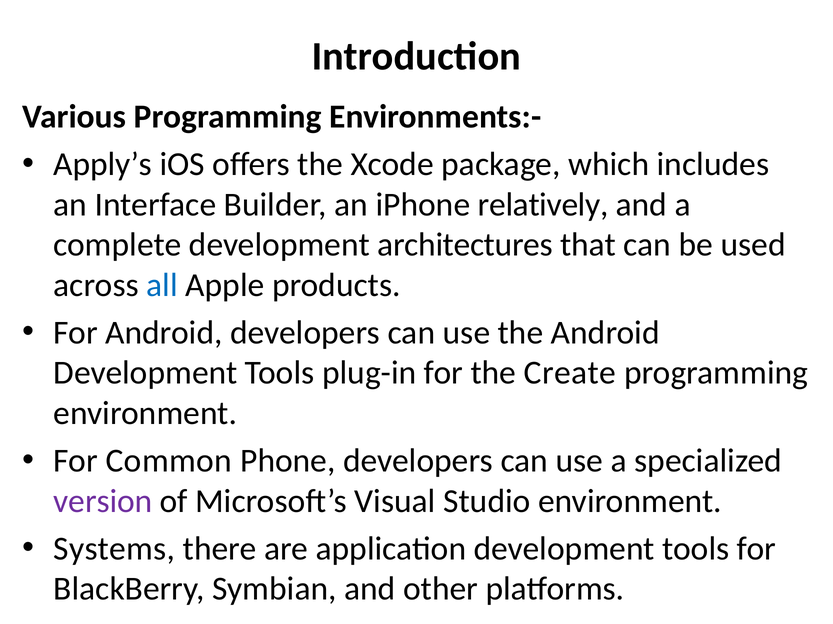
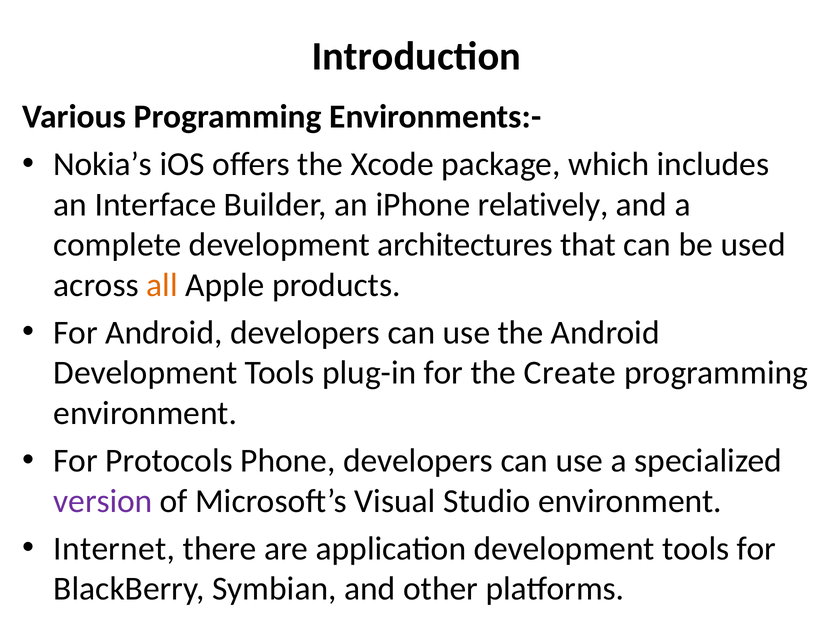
Apply’s: Apply’s -> Nokia’s (103, 165)
all colour: blue -> orange (162, 285)
Common: Common -> Protocols (169, 461)
Systems: Systems -> Internet (114, 549)
